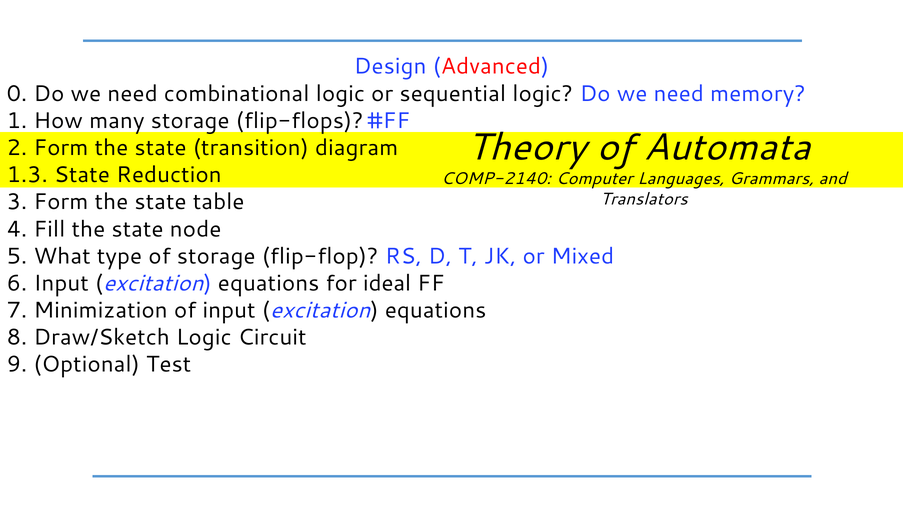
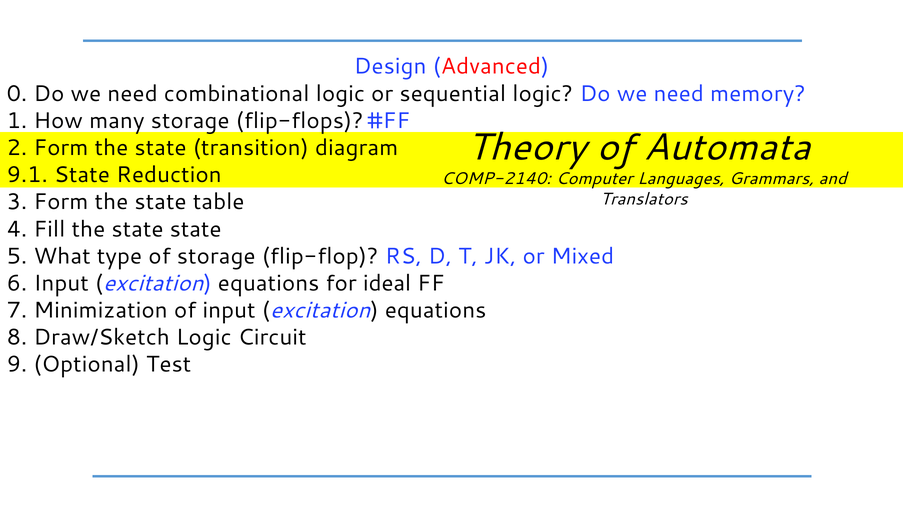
1.3: 1.3 -> 9.1 (27, 175)
state node: node -> state (196, 229)
